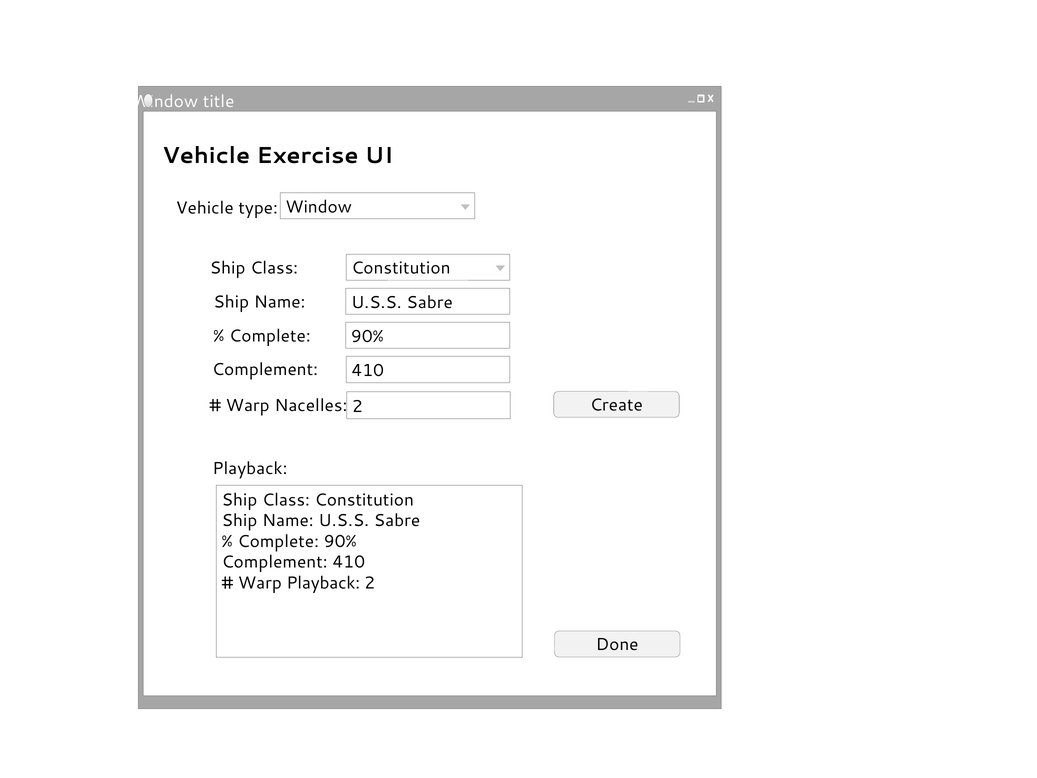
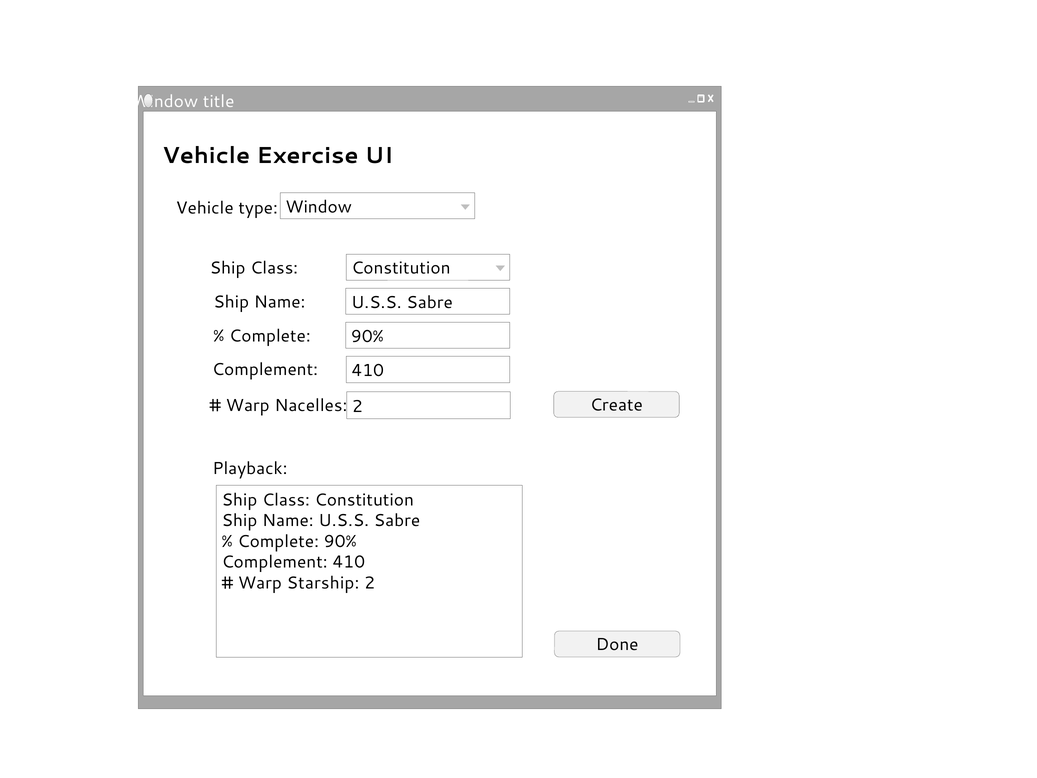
Warp Playback: Playback -> Starship (323, 583)
